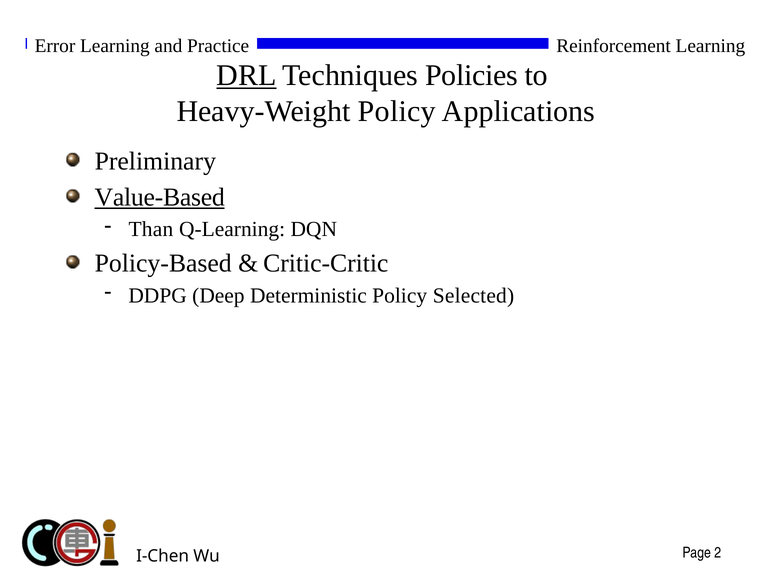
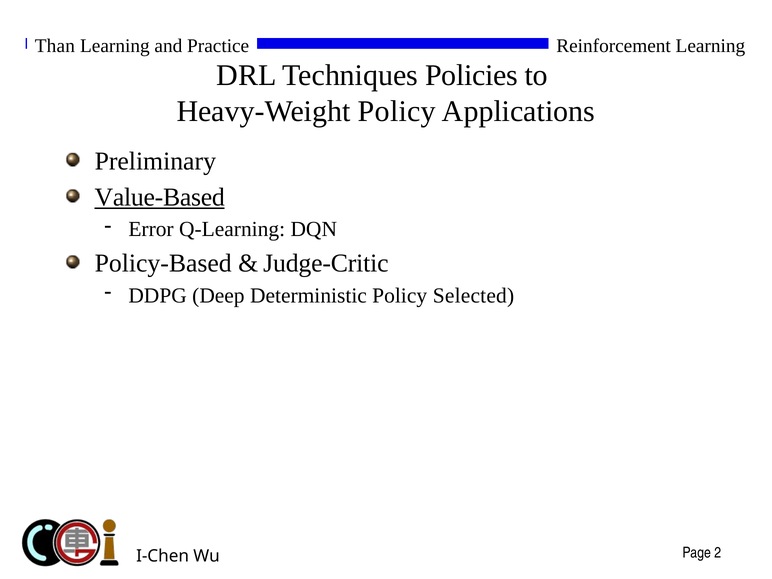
Error: Error -> Than (55, 46)
DRL underline: present -> none (246, 75)
Than: Than -> Error (151, 229)
Critic-Critic: Critic-Critic -> Judge-Critic (326, 263)
